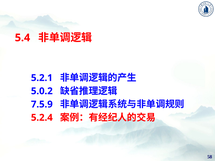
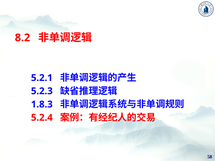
5.4: 5.4 -> 8.2 (22, 38)
5.0.2: 5.0.2 -> 5.2.3 (42, 91)
7.5.9: 7.5.9 -> 1.8.3 (42, 104)
